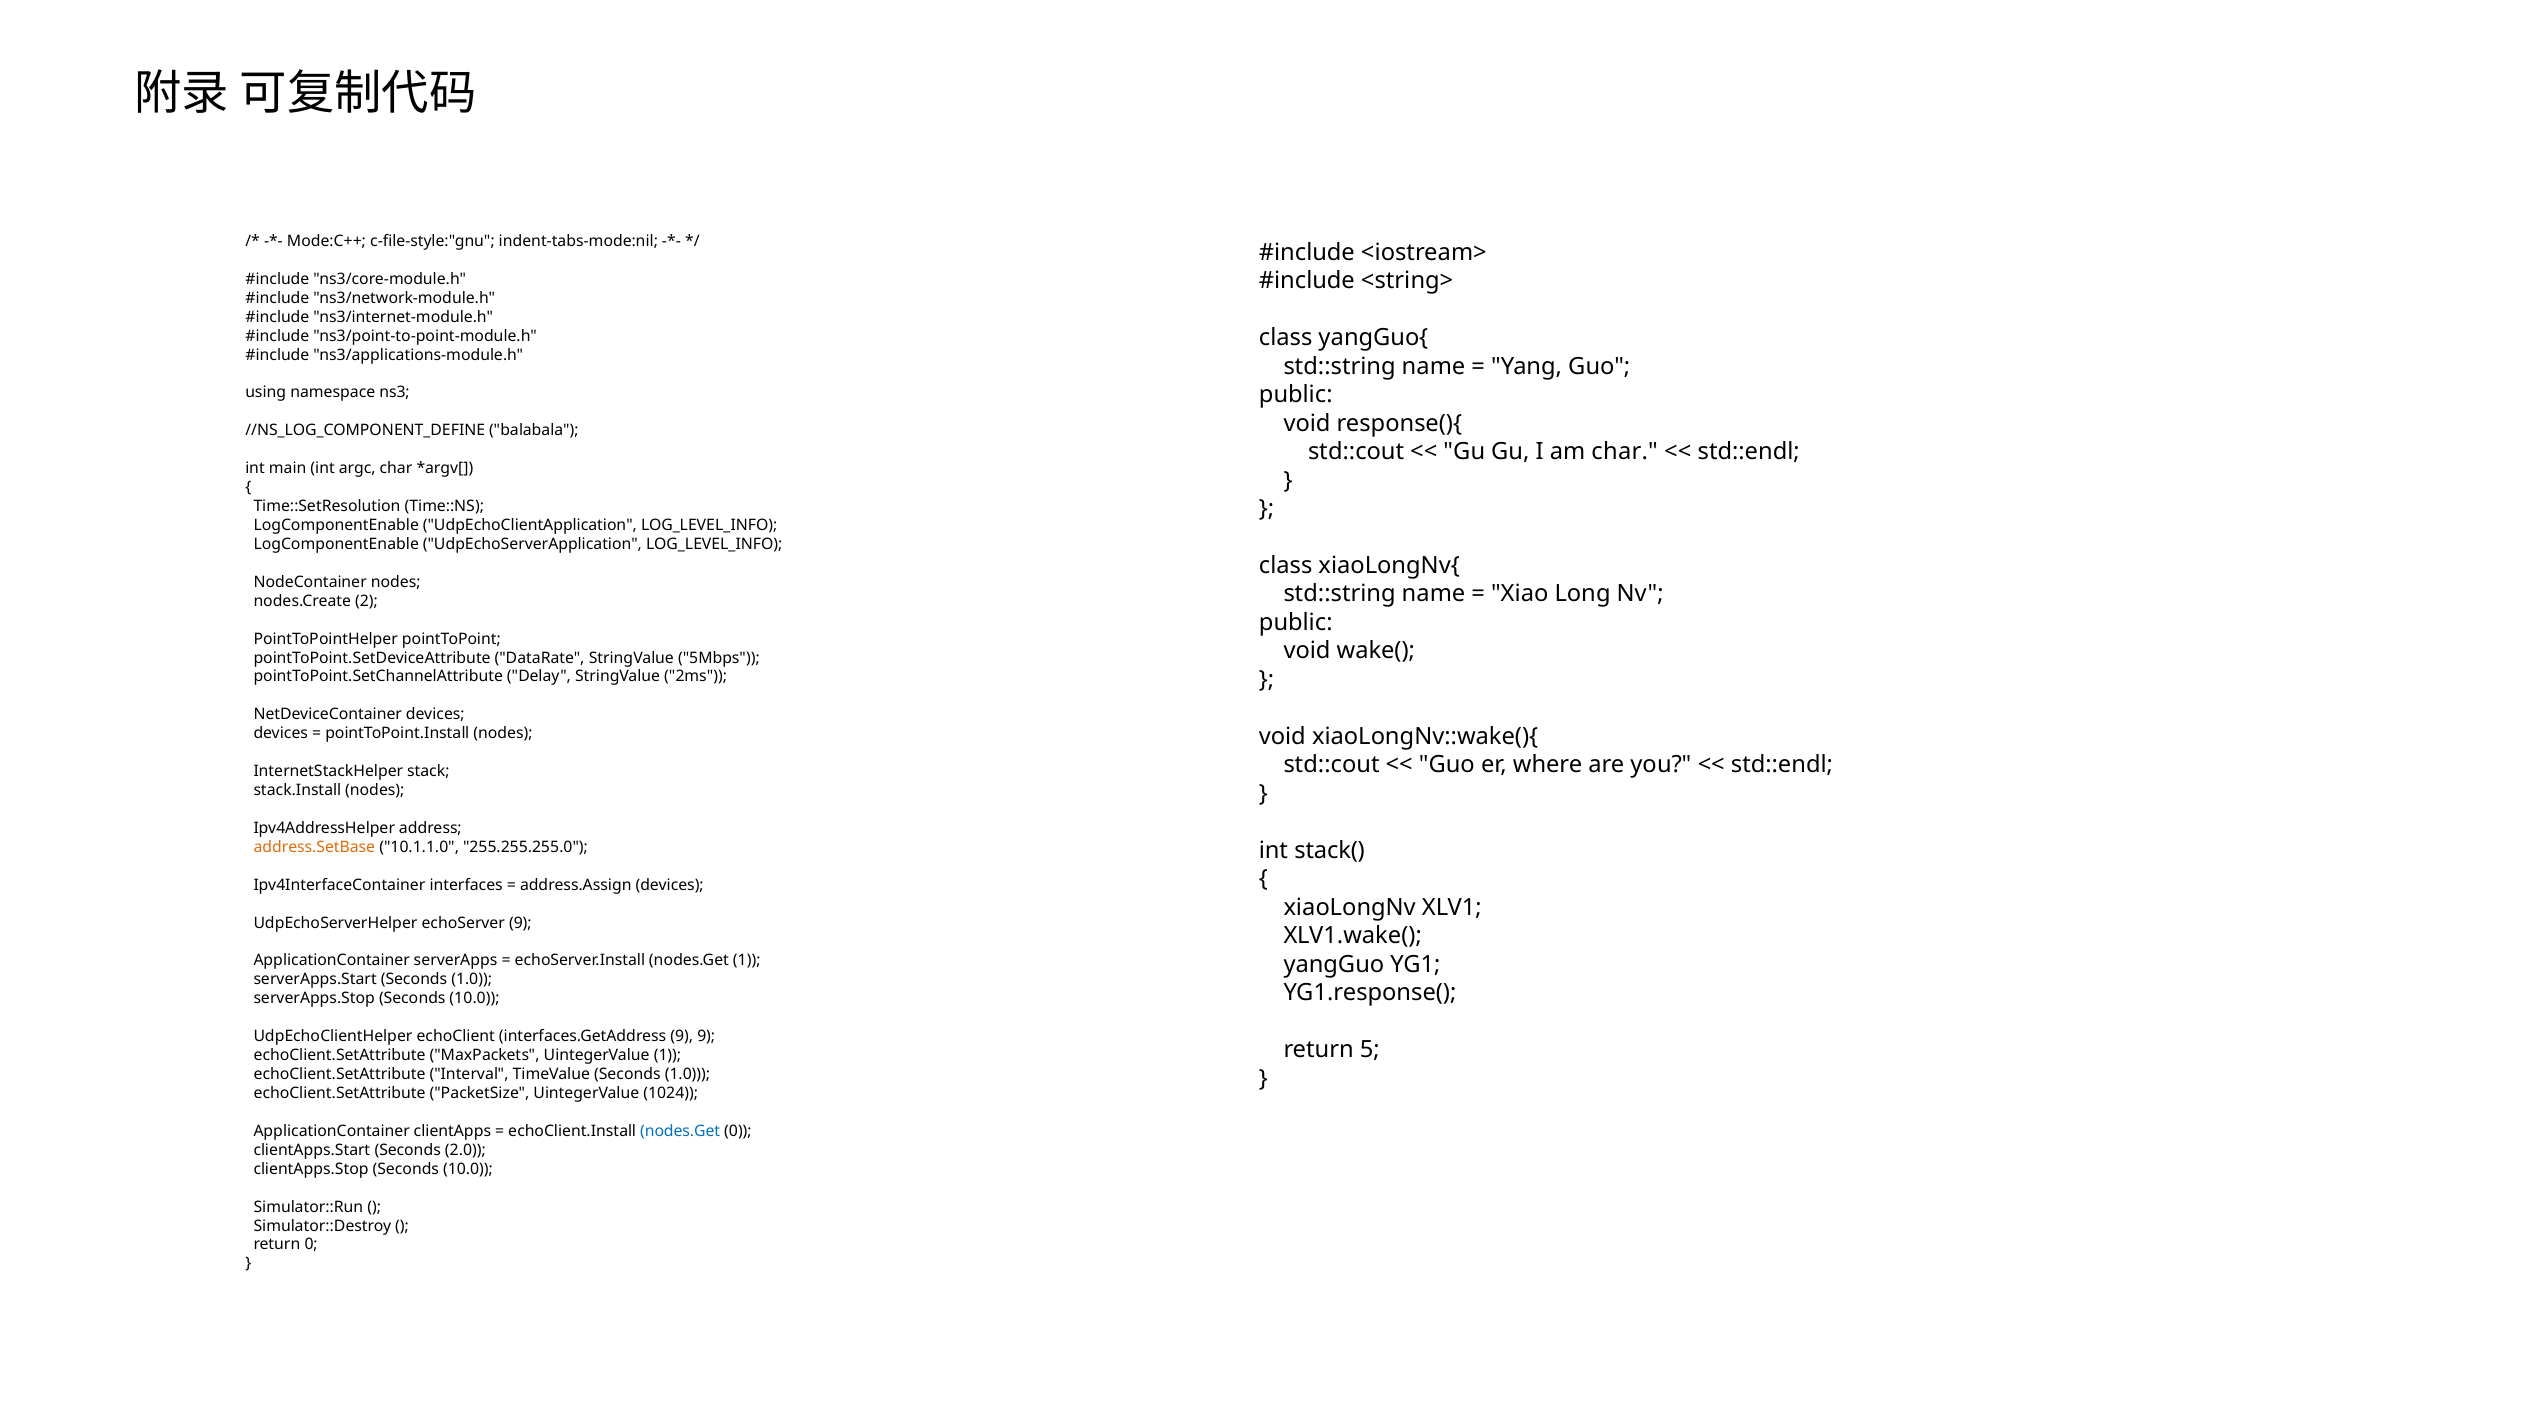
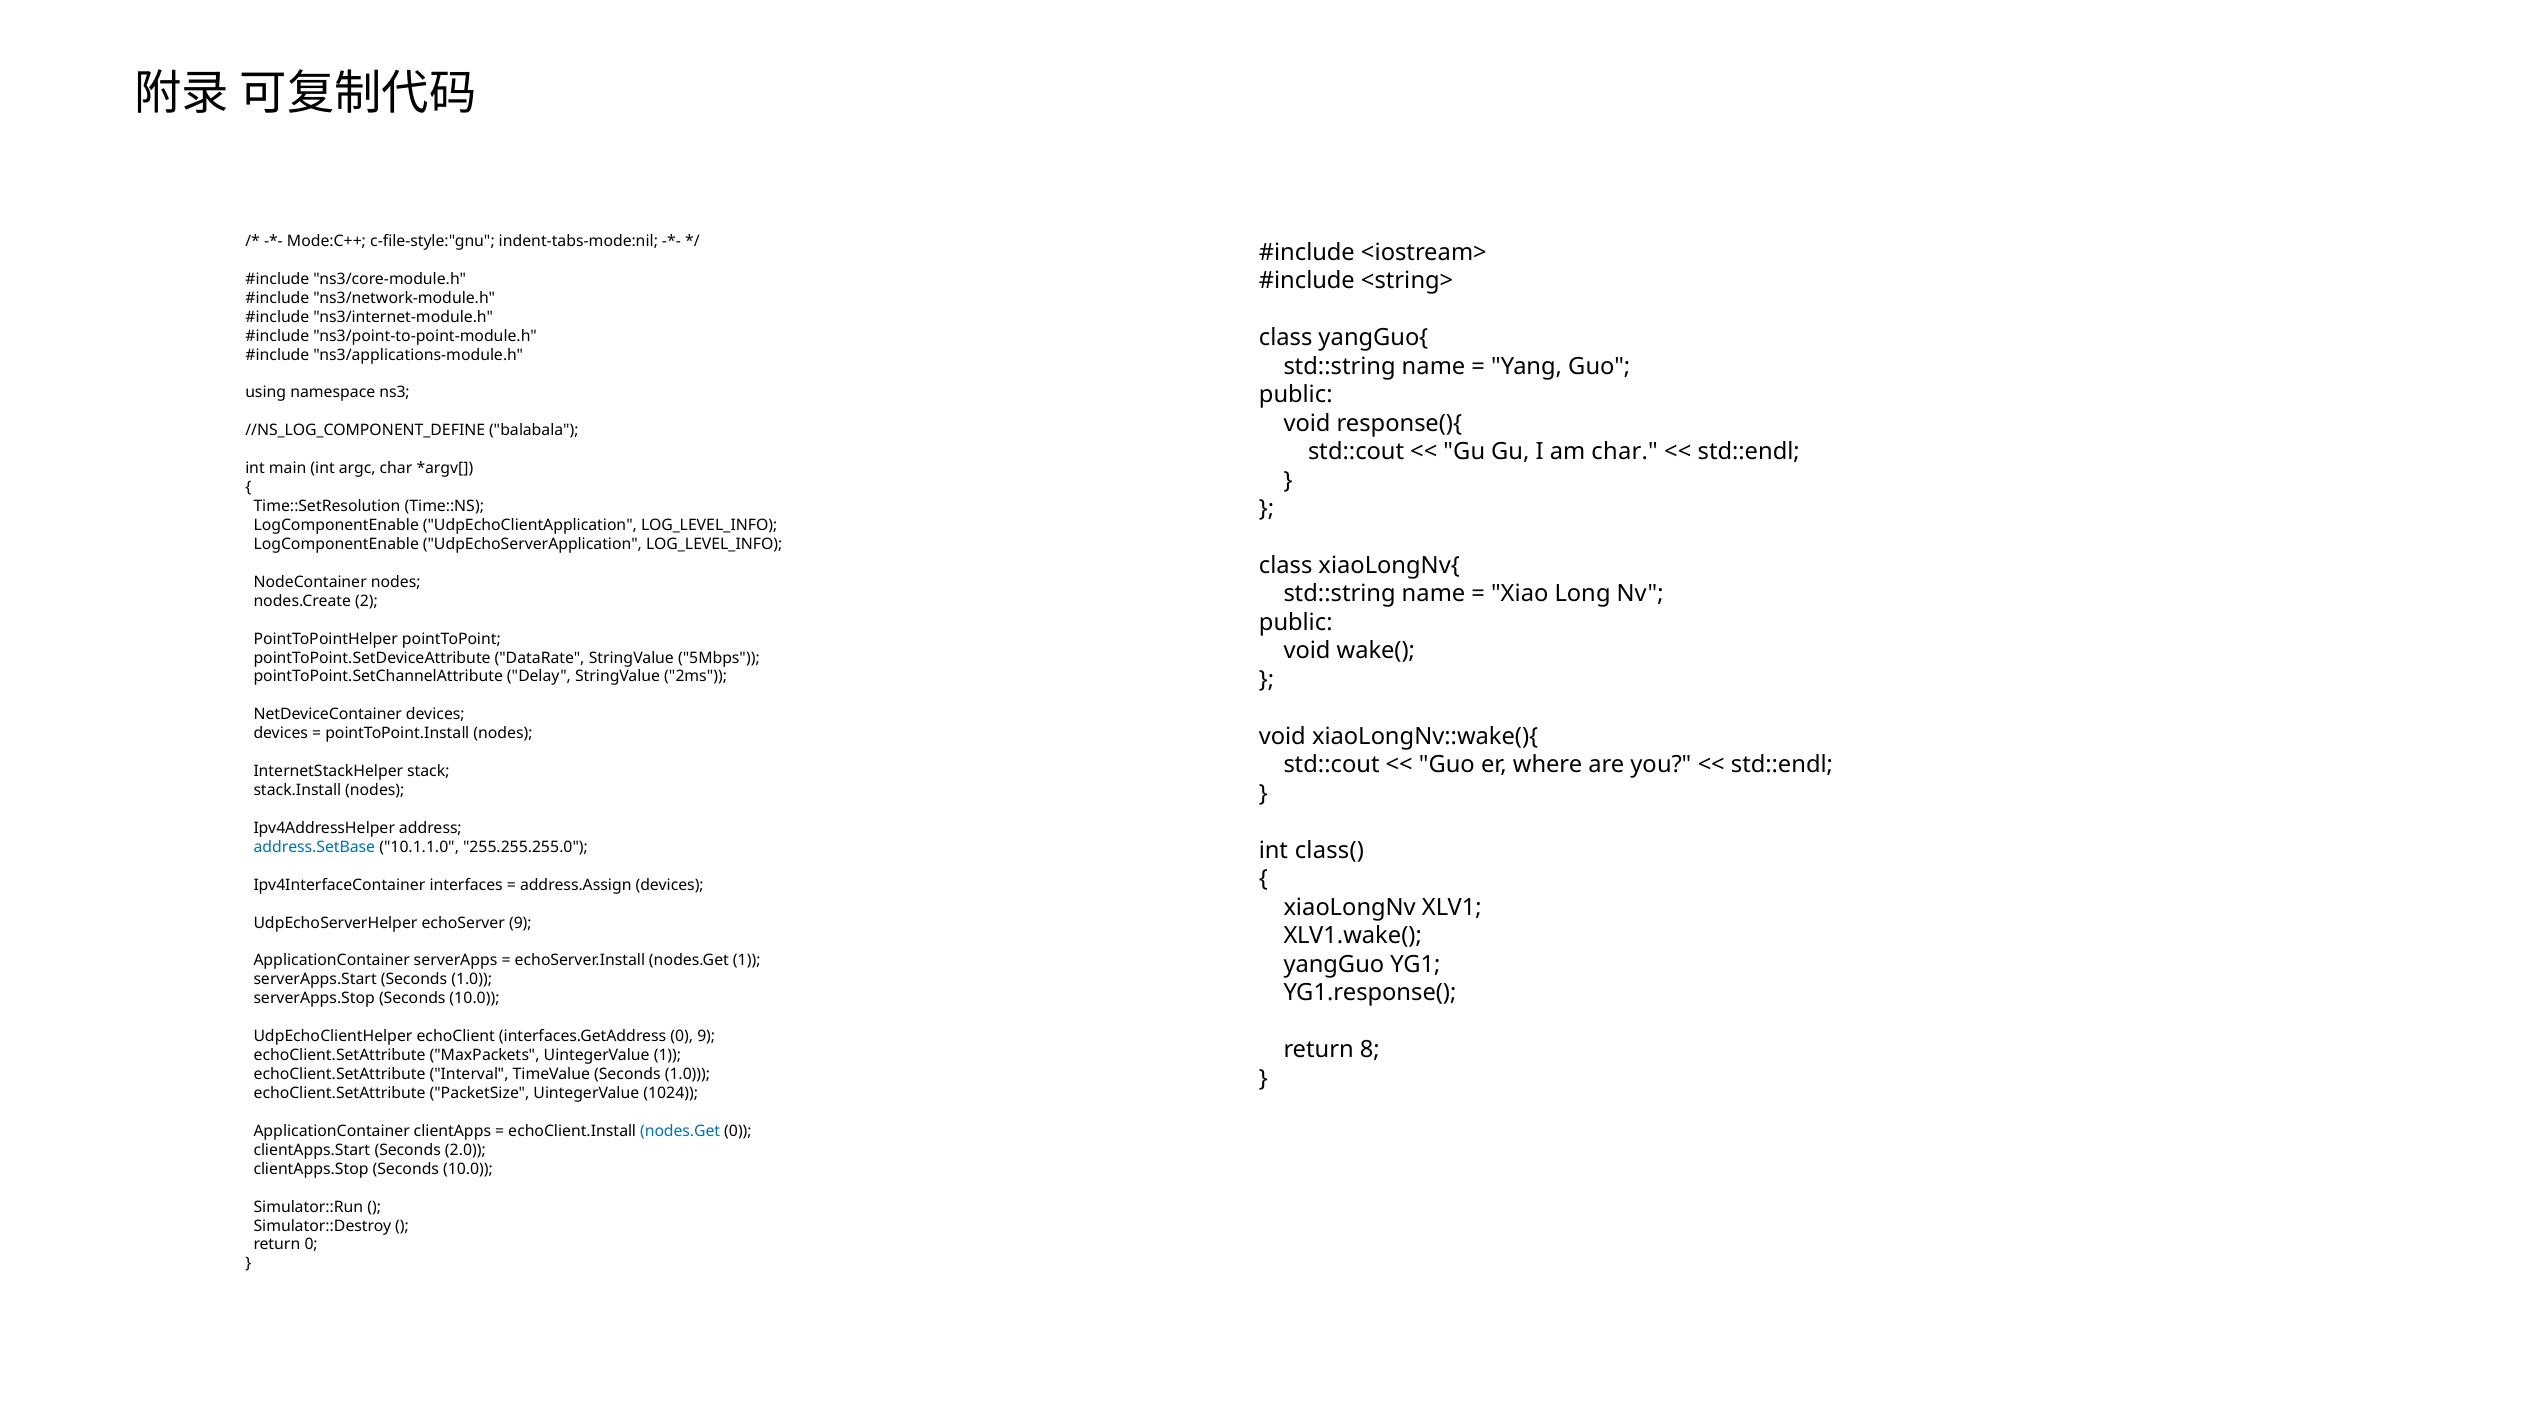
address.SetBase colour: orange -> blue (314, 847)
stack(: stack( -> class( (1329, 851)
interfaces.GetAddress 9: 9 -> 0 (682, 1037)
5: 5 -> 8 (1370, 1050)
